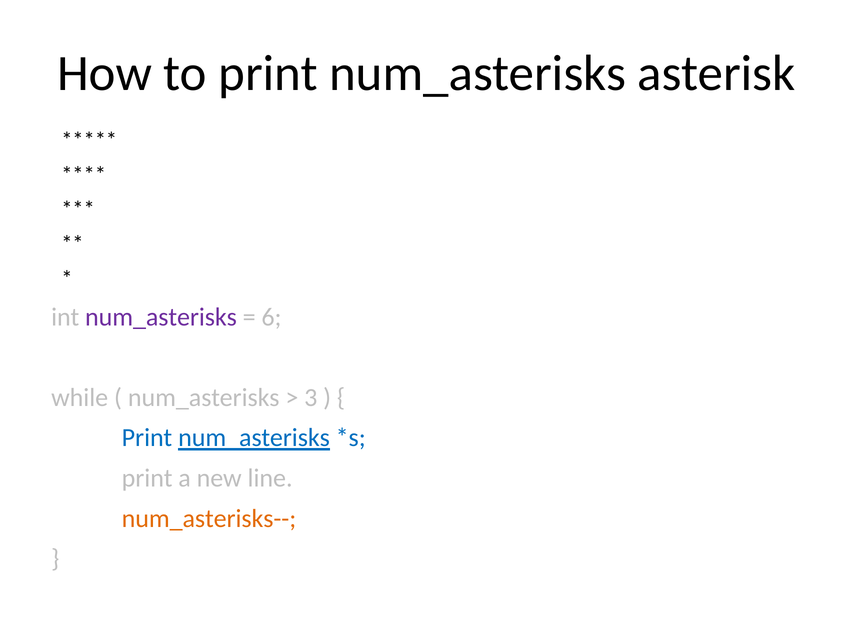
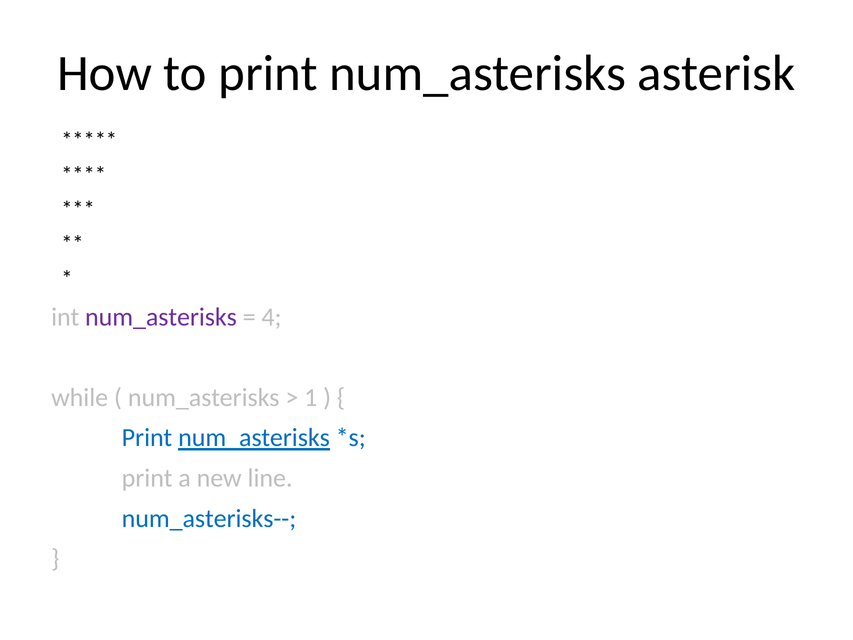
6: 6 -> 4 (271, 317)
3: 3 -> 1 (311, 397)
num_asterisks-- colour: orange -> blue (209, 518)
